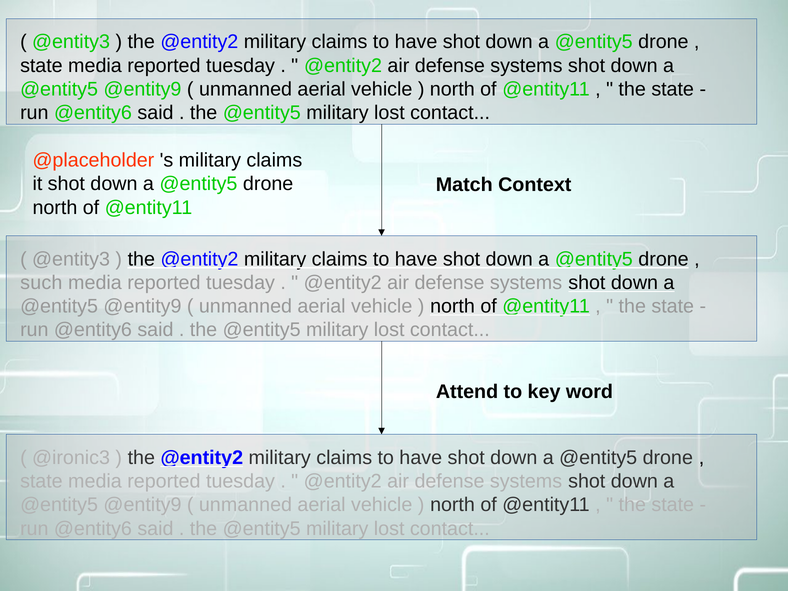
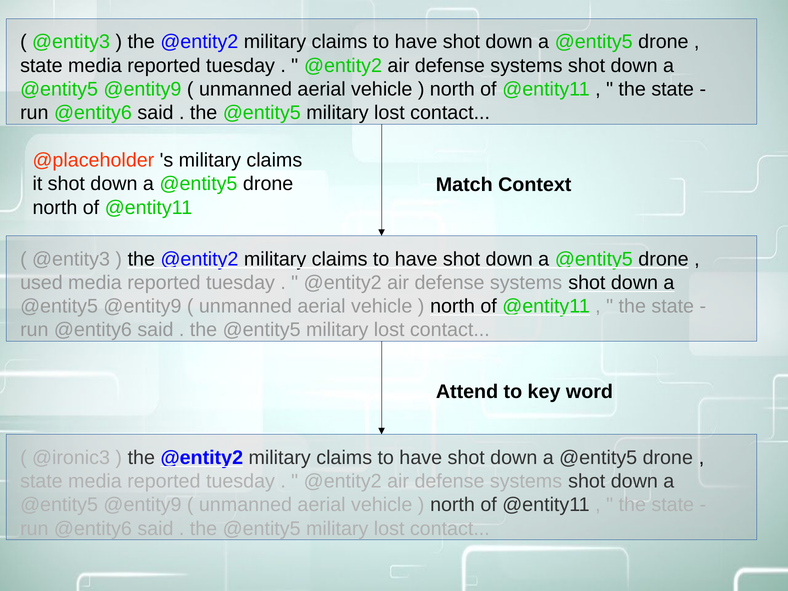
such: such -> used (41, 283)
